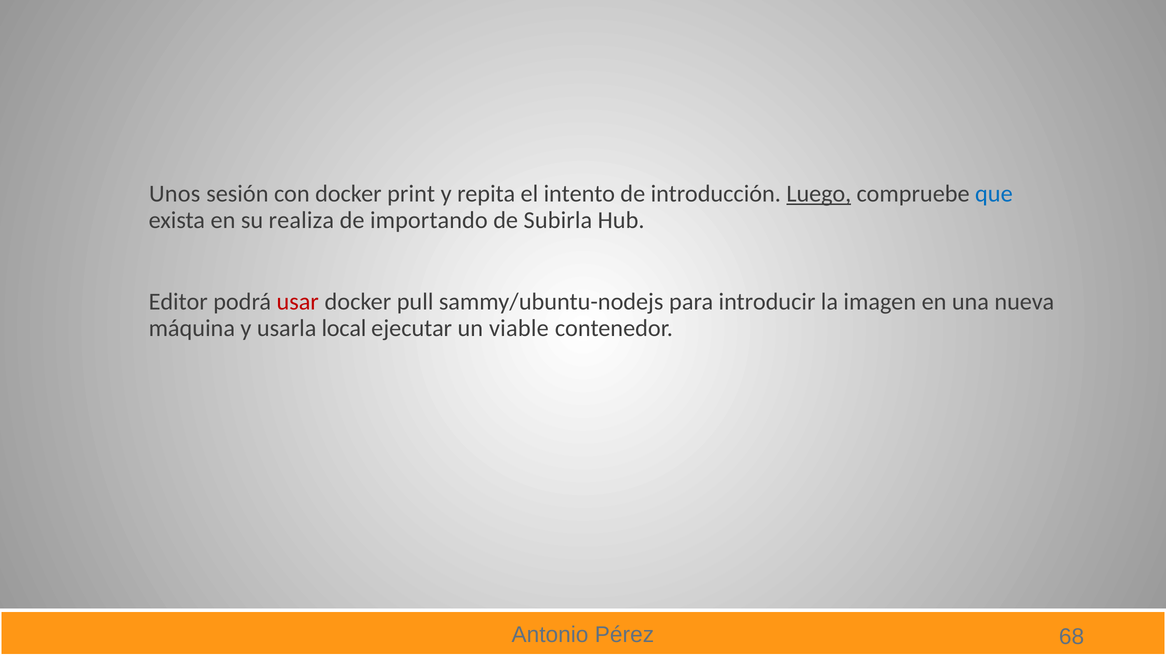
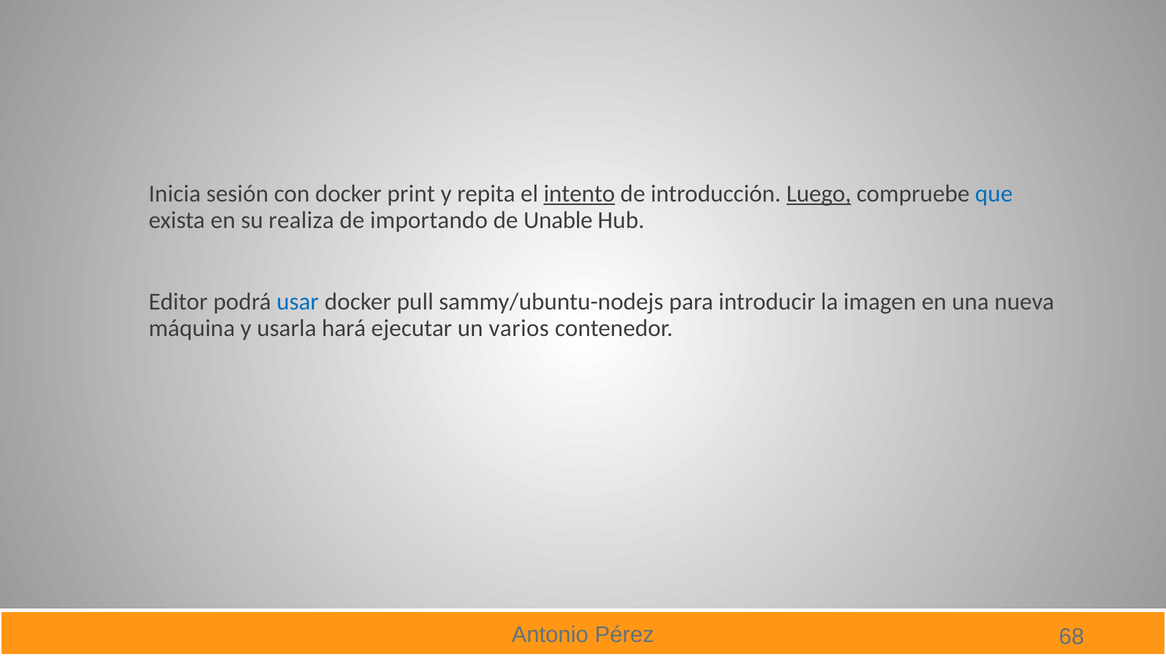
Unos: Unos -> Inicia (175, 194)
intento underline: none -> present (579, 194)
Subirla: Subirla -> Unable (558, 220)
usar colour: red -> blue (298, 302)
local: local -> hará (344, 328)
viable: viable -> varios (519, 328)
